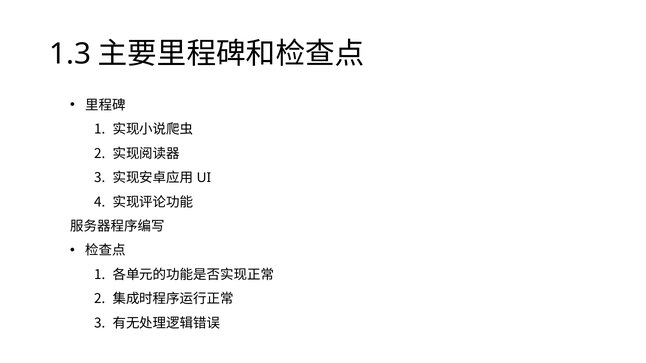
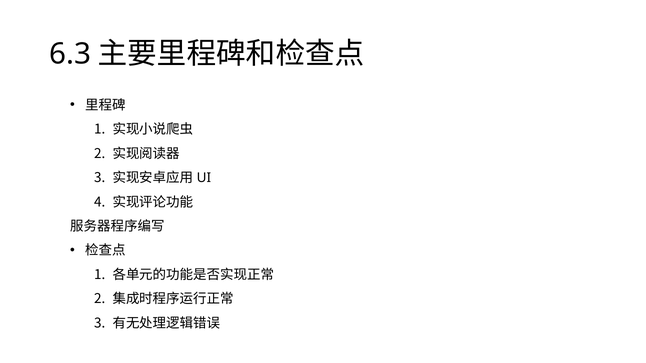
1.3: 1.3 -> 6.3 (70, 54)
